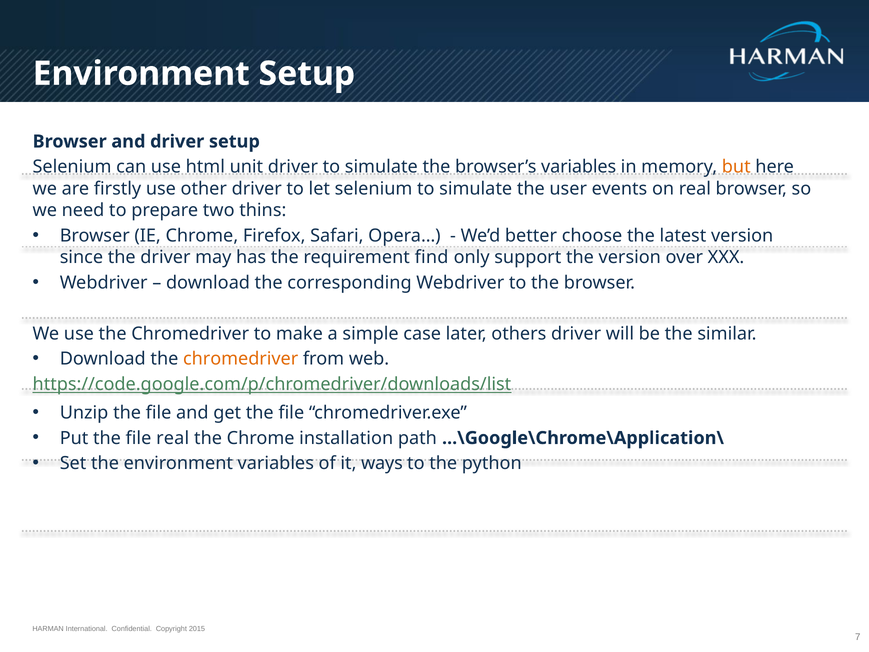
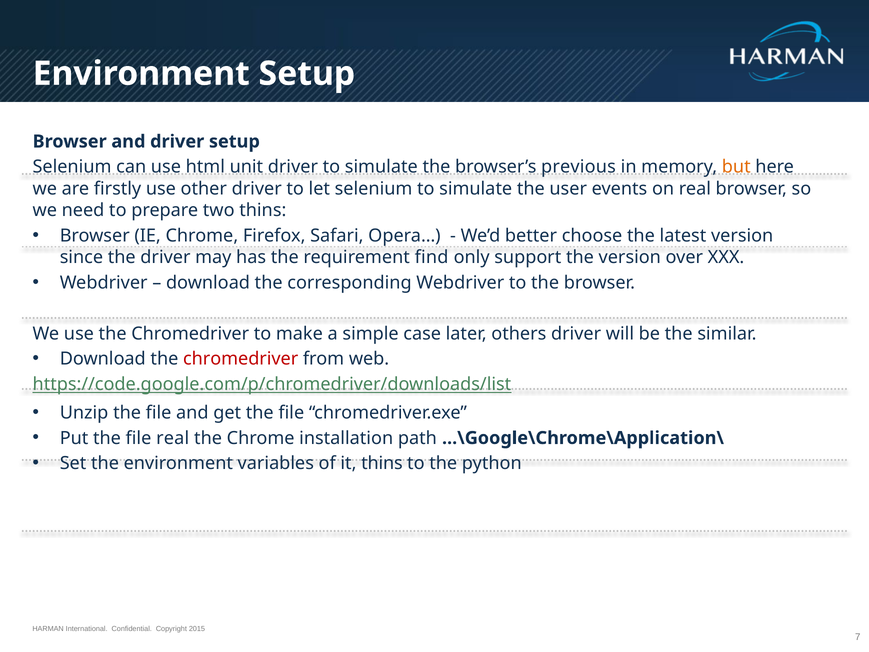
browser’s variables: variables -> previous (578, 167)
chromedriver colour: orange -> red (241, 359)
it ways: ways -> thins (382, 463)
